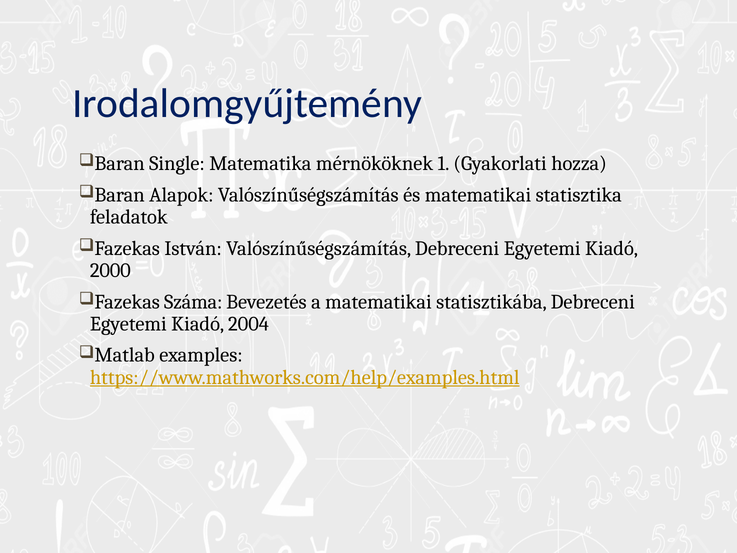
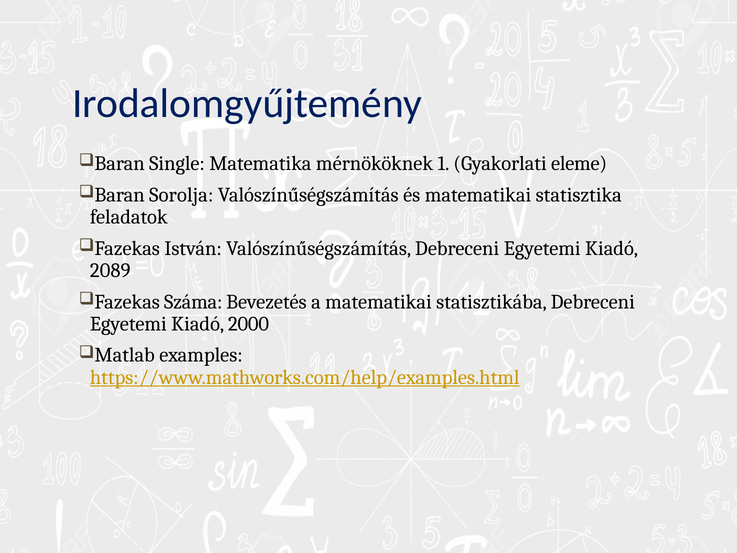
hozza: hozza -> eleme (579, 163)
Alapok: Alapok -> Sorolja (181, 195)
2000: 2000 -> 2089 (110, 270)
2004: 2004 -> 2000 (249, 324)
